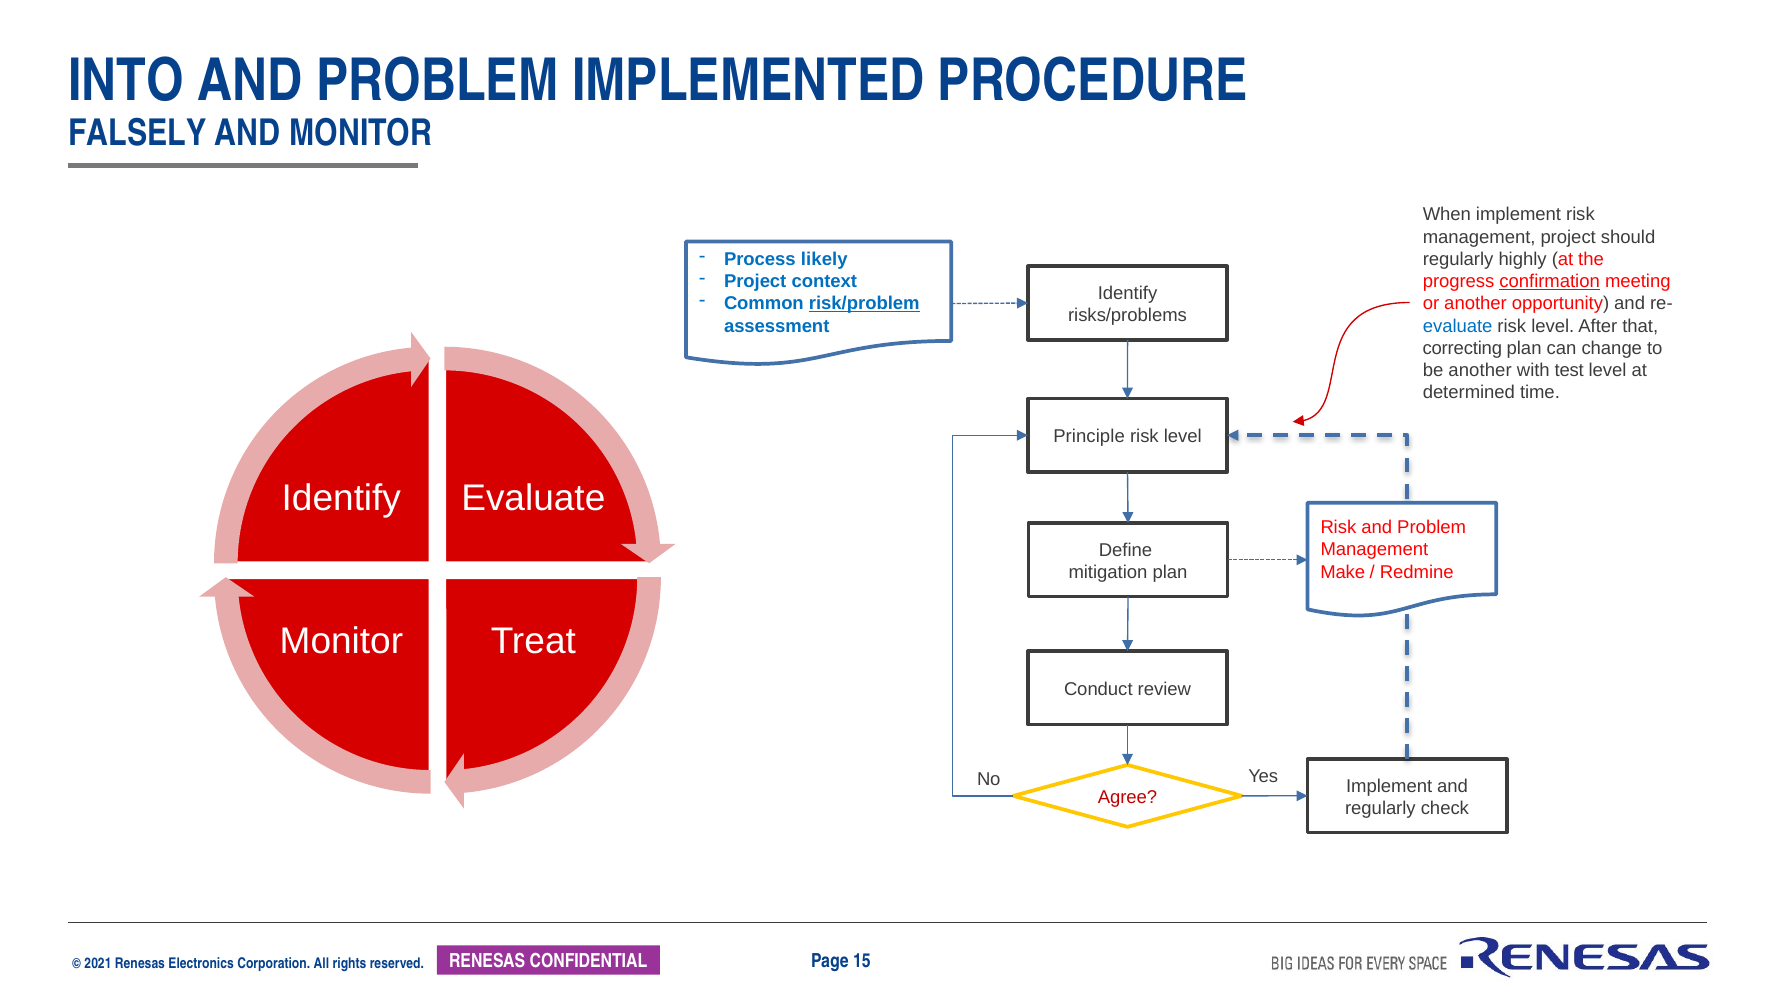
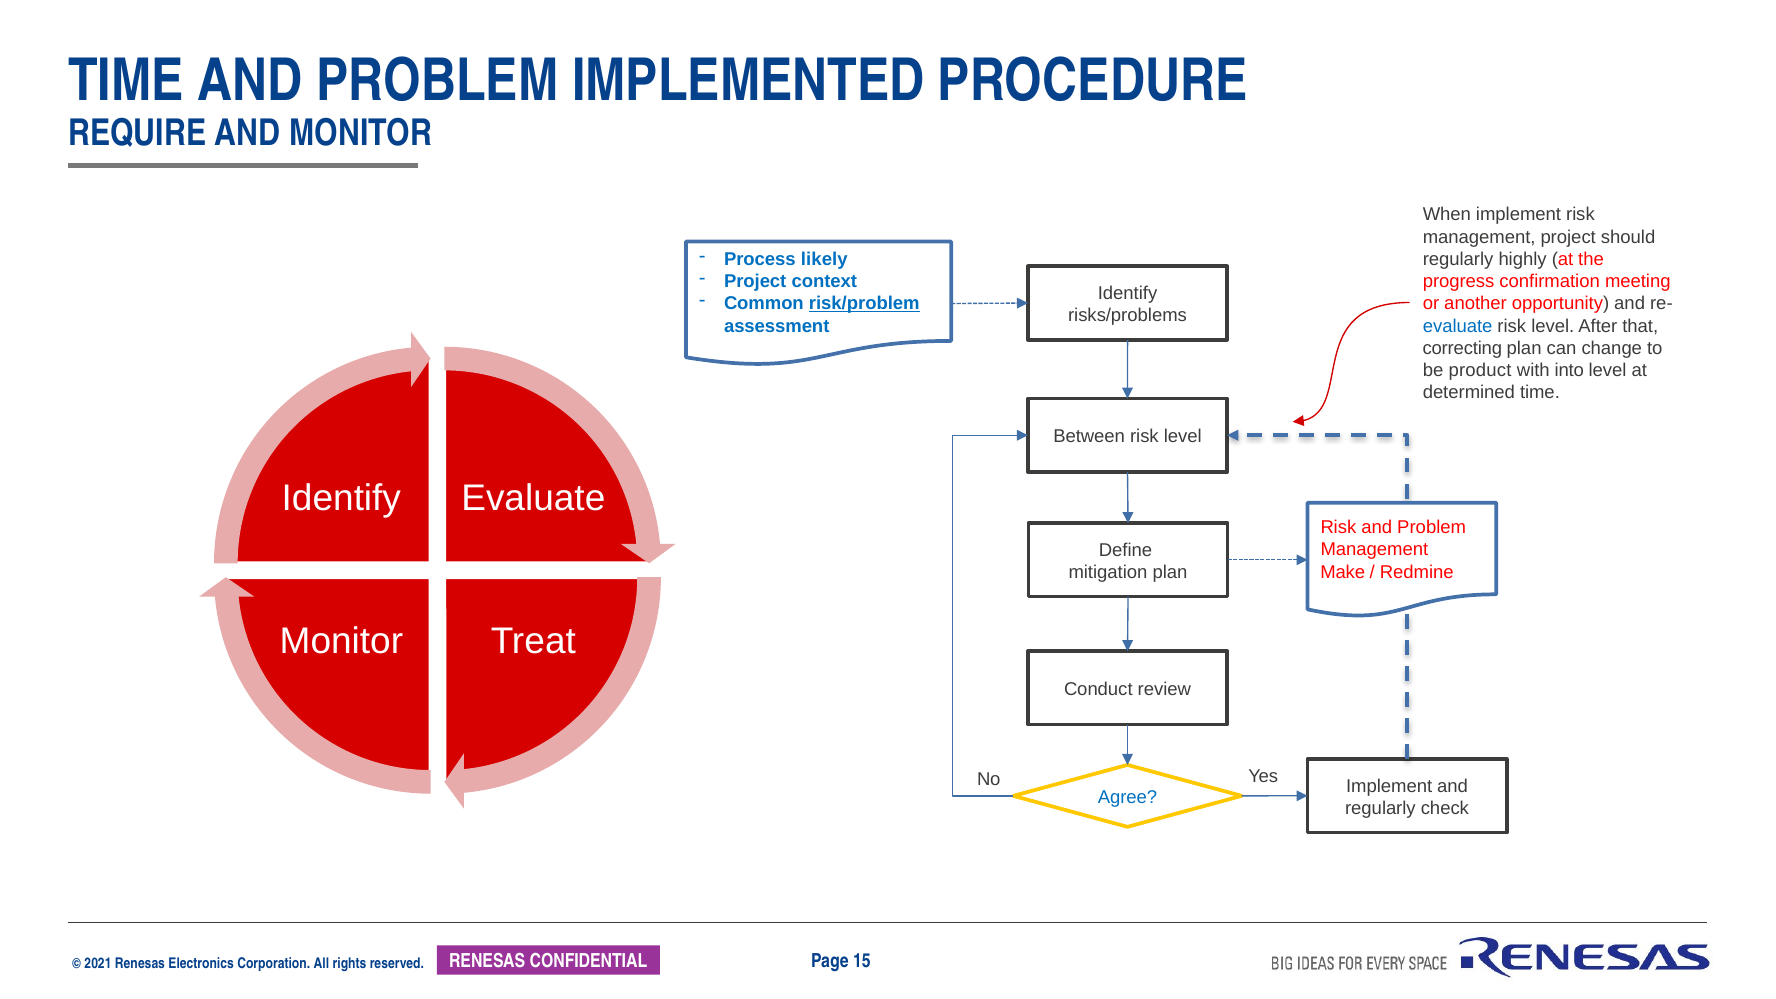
INTO: INTO -> TIME (126, 81)
FALSELY: FALSELY -> REQUIRE (137, 133)
confirmation underline: present -> none (1550, 282)
be another: another -> product (1480, 370)
test: test -> into (1569, 370)
Principle: Principle -> Between (1089, 437)
Agree colour: red -> blue (1128, 797)
